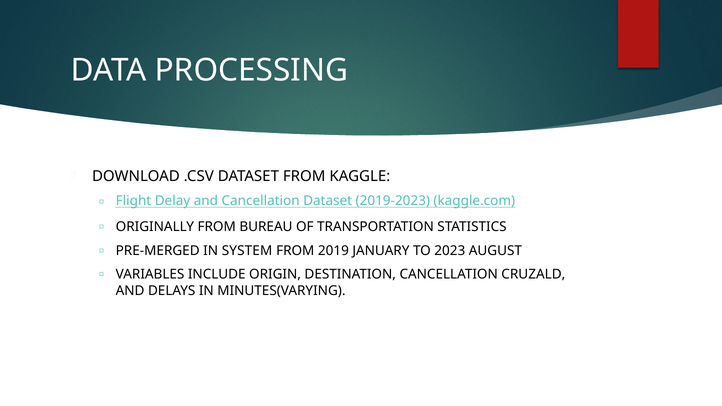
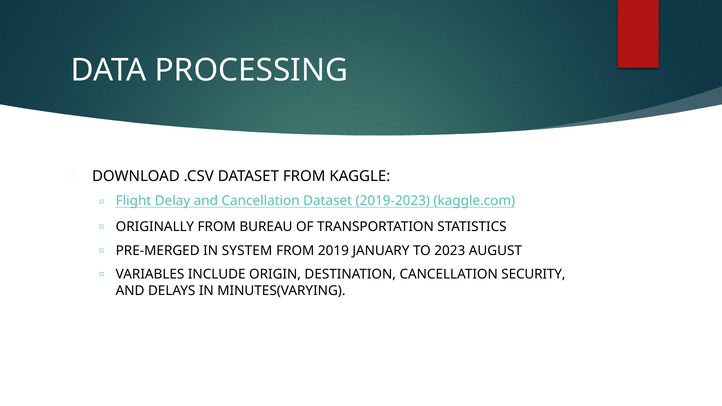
CRUZALD: CRUZALD -> SECURITY (533, 275)
